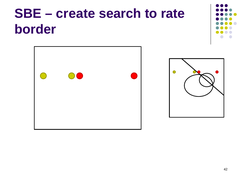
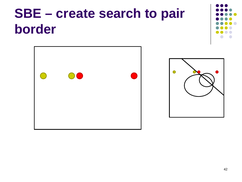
rate: rate -> pair (173, 14)
